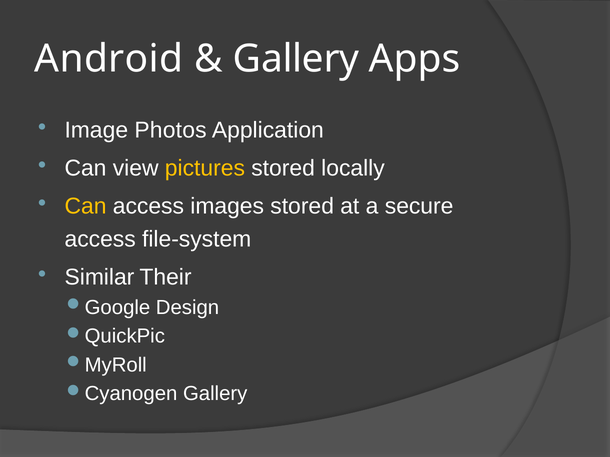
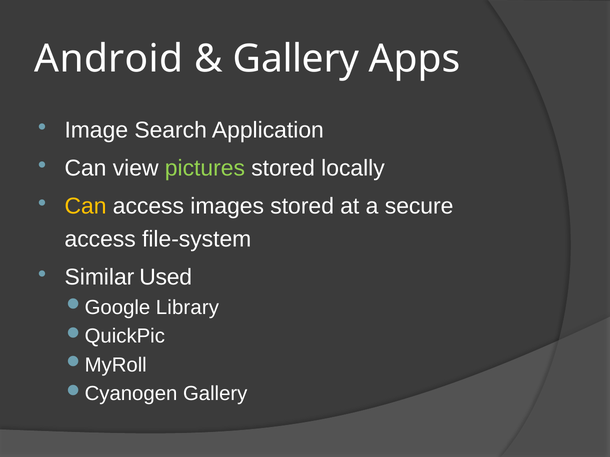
Photos: Photos -> Search (171, 131)
pictures colour: yellow -> light green (205, 169)
Their: Their -> Used (166, 278)
Design: Design -> Library (187, 308)
